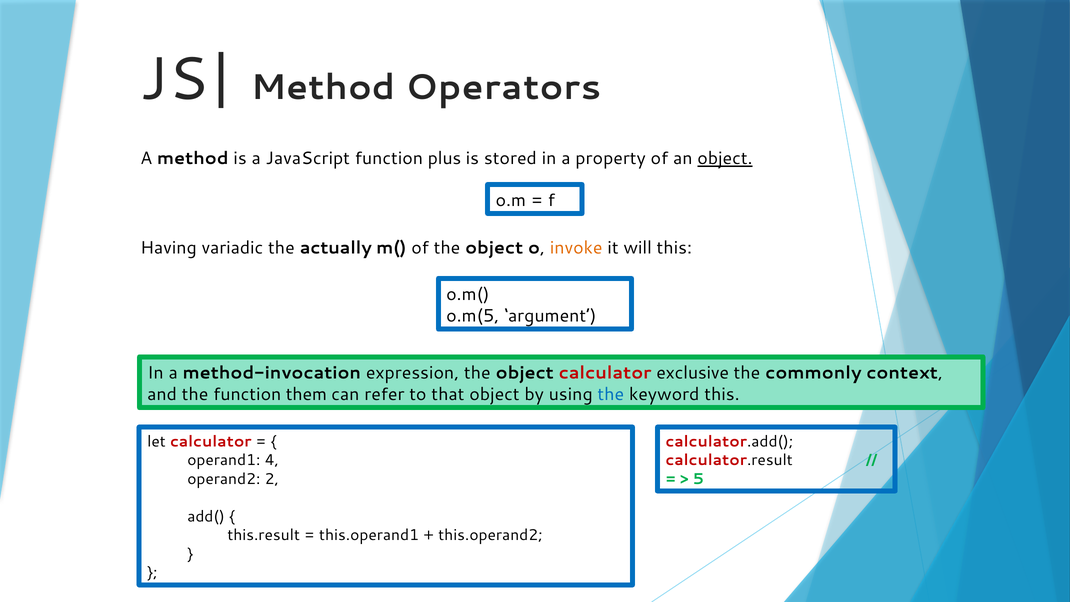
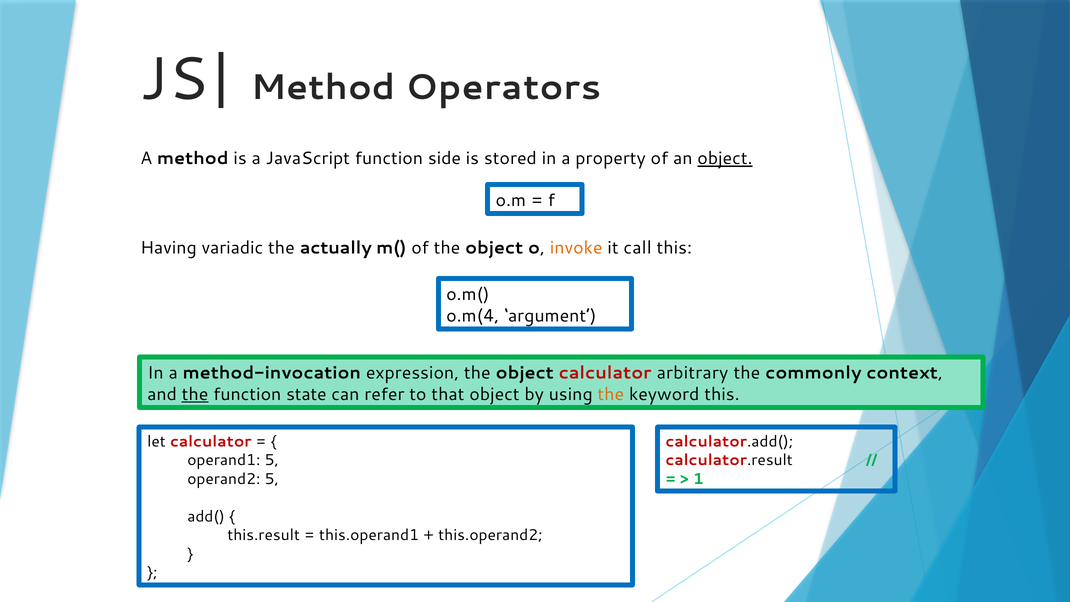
plus: plus -> side (444, 159)
will: will -> call (638, 248)
o.m(5: o.m(5 -> o.m(4 (473, 316)
exclusive: exclusive -> arbitrary (692, 373)
the underline: none -> present (195, 394)
them: them -> state (306, 394)
the colour: blue -> orange (611, 394)
operand1 4: 4 -> 5 (272, 460)
operand2 2: 2 -> 5 (272, 479)
5: 5 -> 1 (698, 479)
